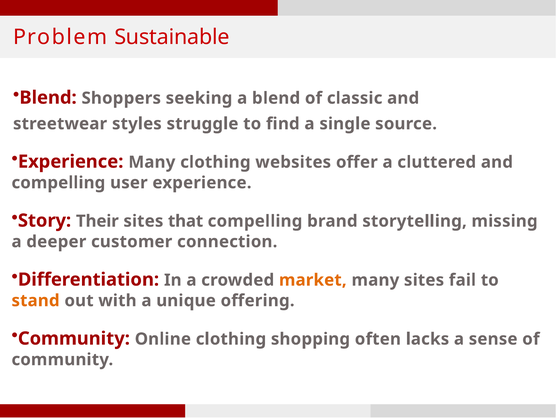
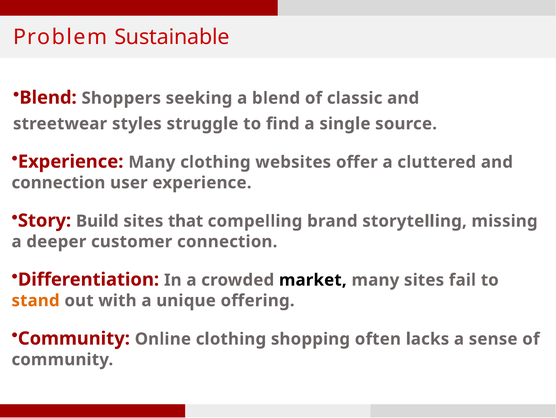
compelling: compelling -> connection (58, 182)
Their: Their -> Build (97, 221)
market colour: orange -> black (313, 280)
